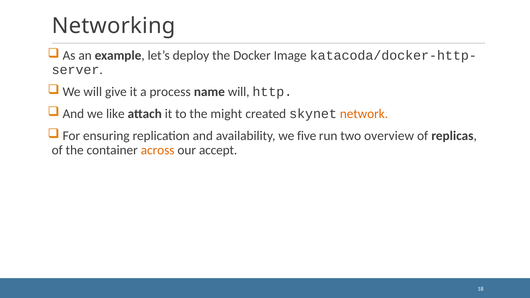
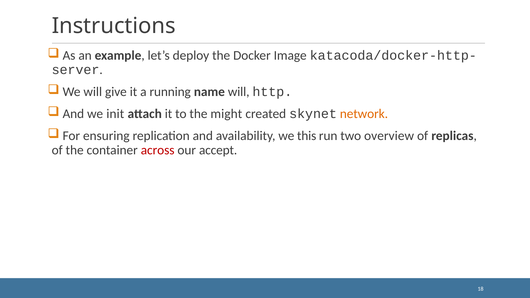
Networking: Networking -> Instructions (114, 26)
process: process -> running (170, 92)
like: like -> init (115, 114)
five: five -> this (307, 136)
across colour: orange -> red (158, 150)
